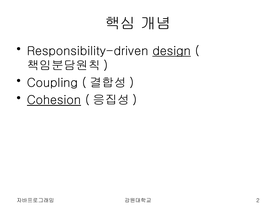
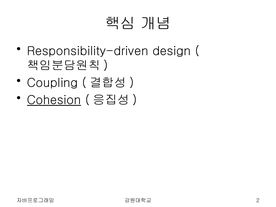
design underline: present -> none (172, 51)
